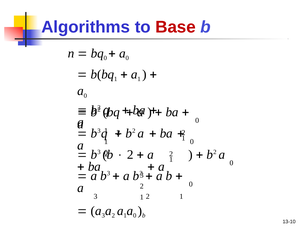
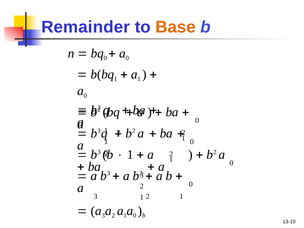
Algorithms: Algorithms -> Remainder (86, 27)
Base colour: red -> orange (176, 27)
2: 2 -> 1 (130, 155)
